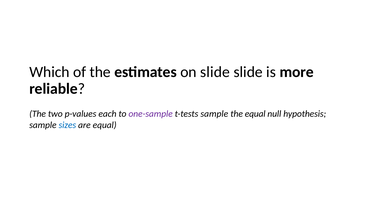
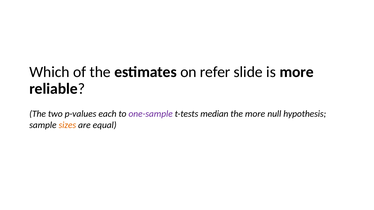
on slide: slide -> refer (215, 72)
t-tests sample: sample -> median (214, 114)
the equal: equal -> more (255, 114)
sizes colour: blue -> orange (67, 125)
